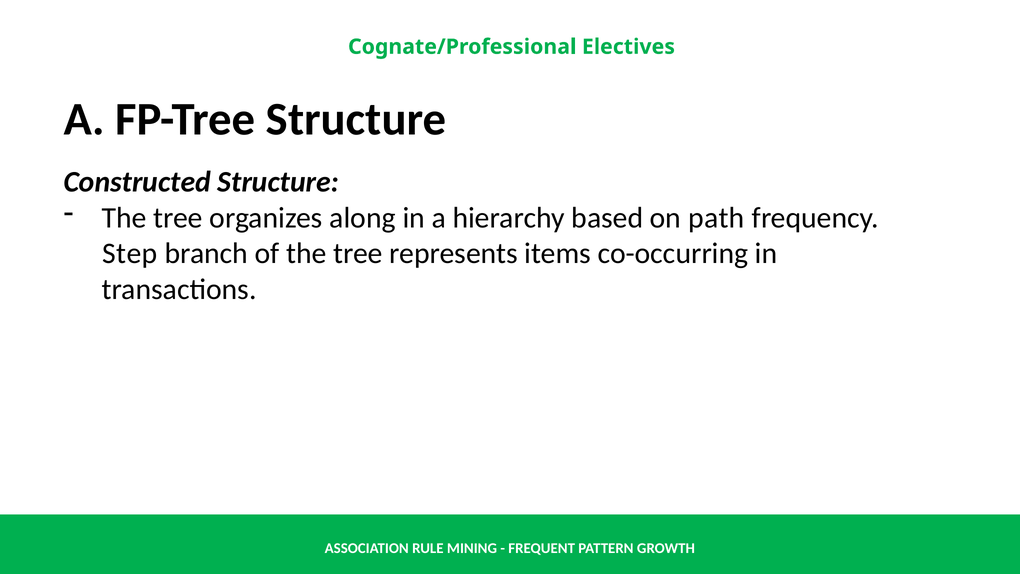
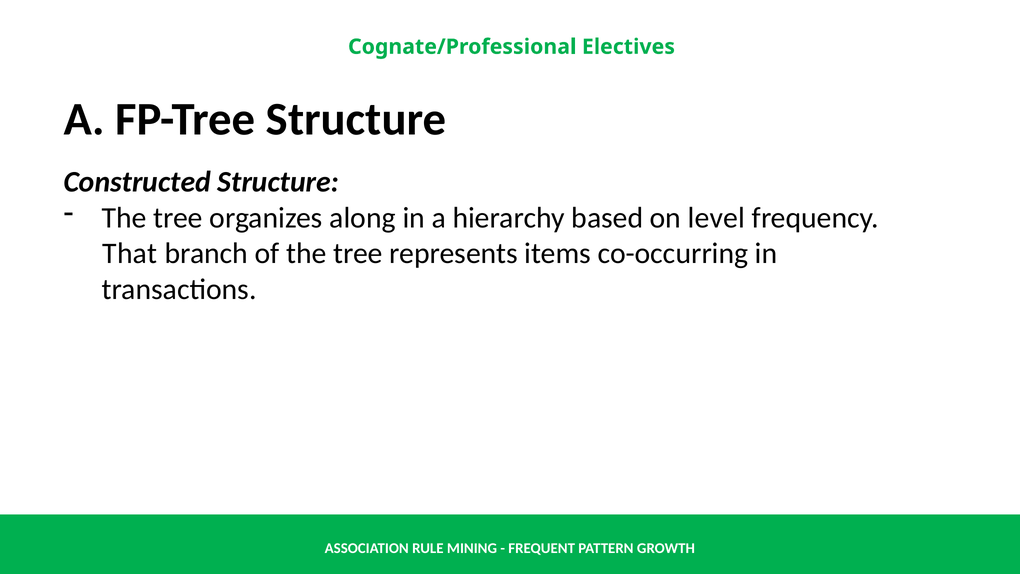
path: path -> level (716, 218)
Step: Step -> That (130, 253)
